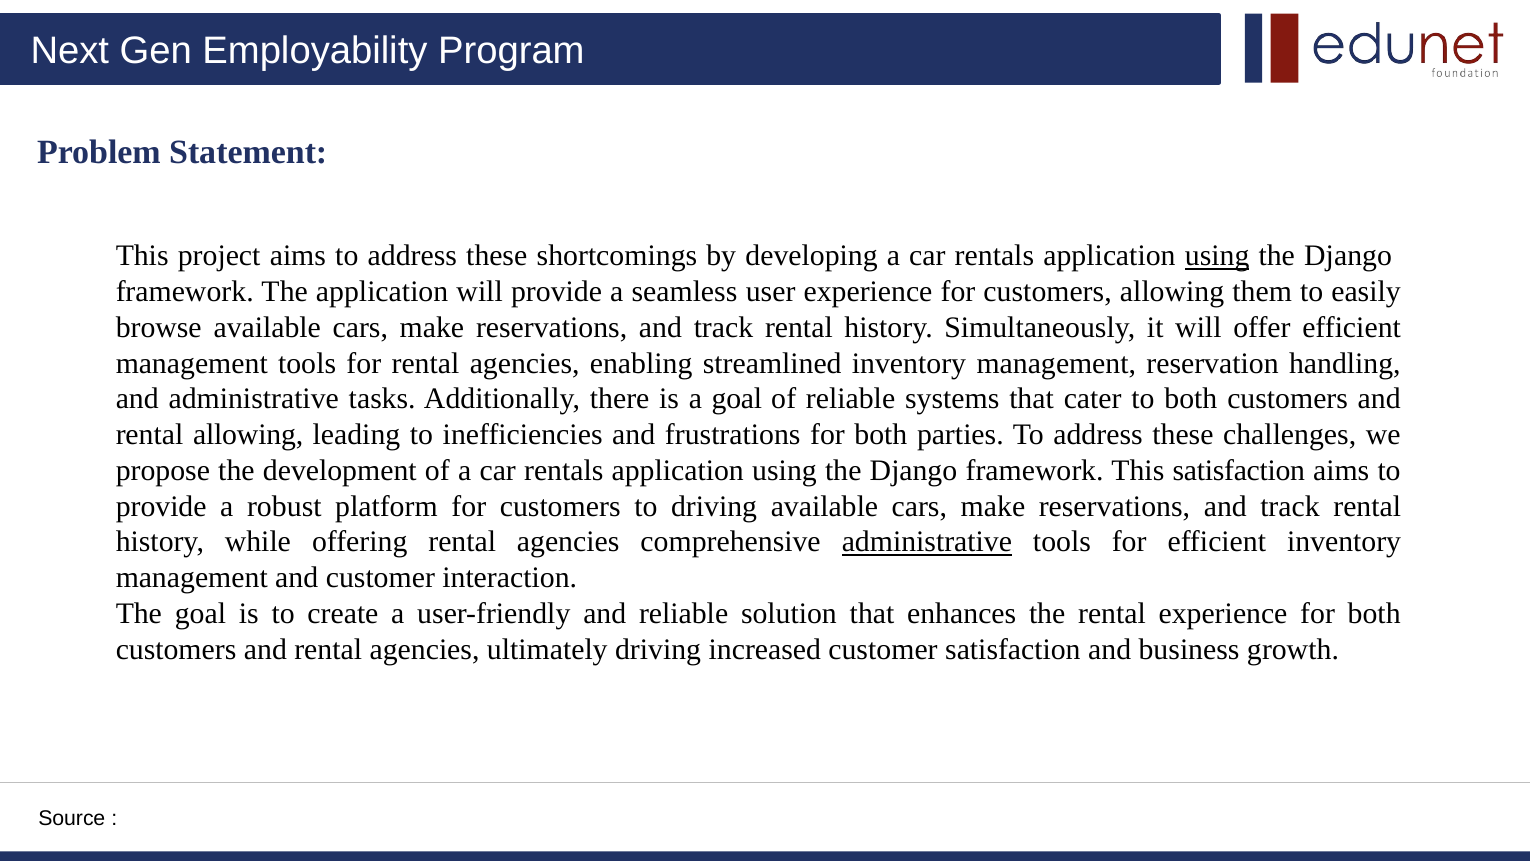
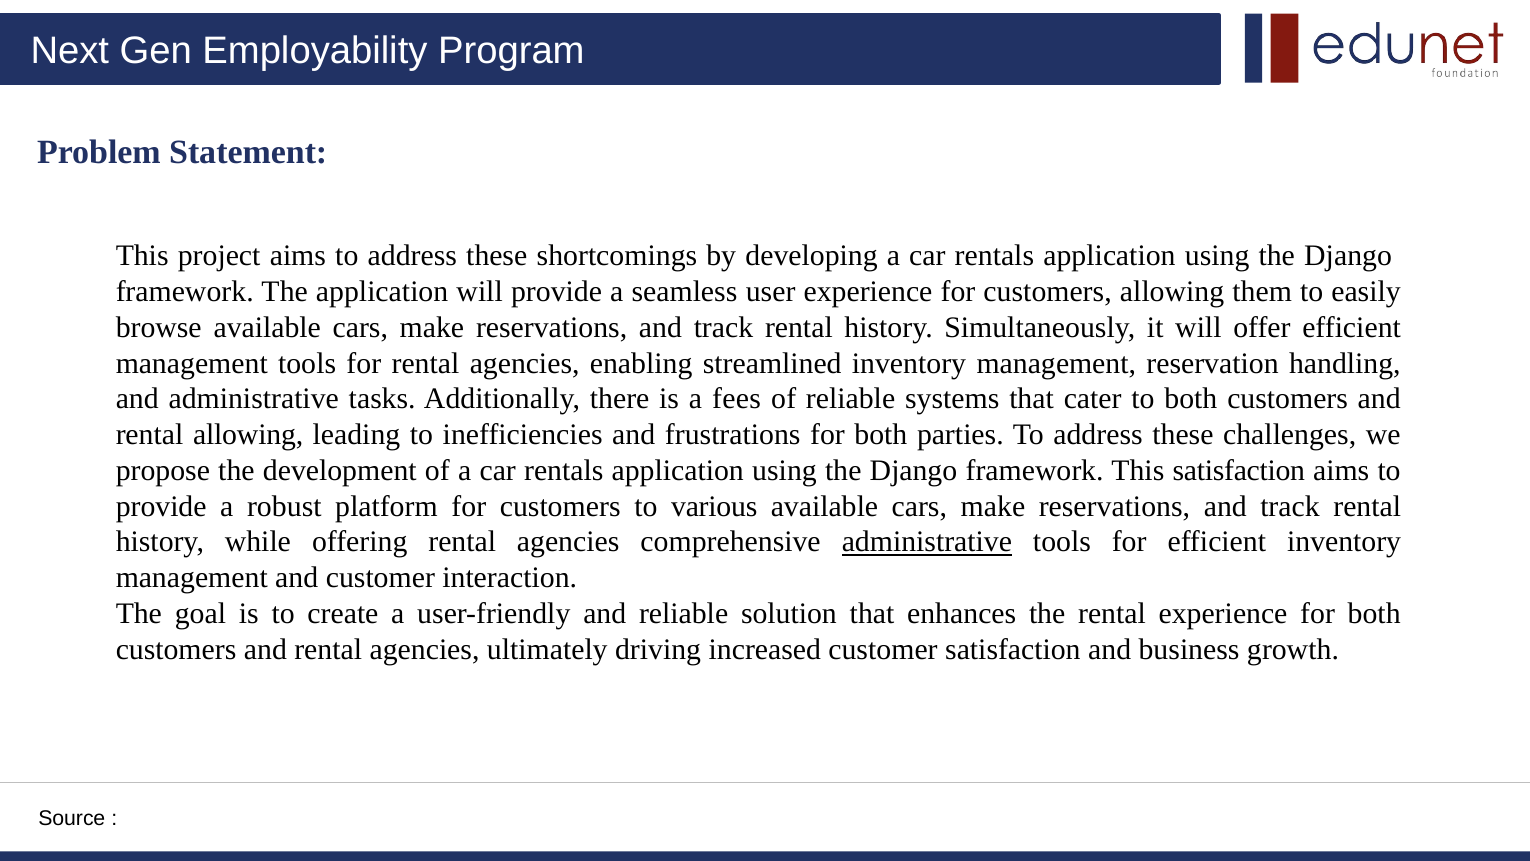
using underline: present -> none (1217, 256)
a goal: goal -> fees (737, 399)
to driving: driving -> various (714, 506)
